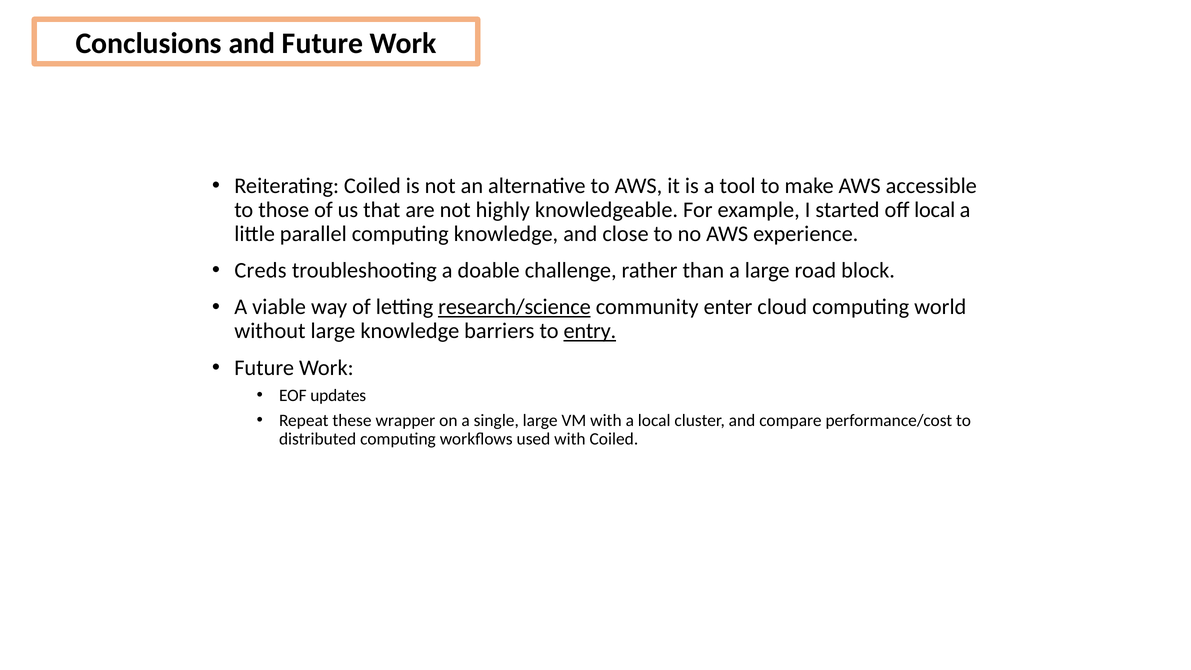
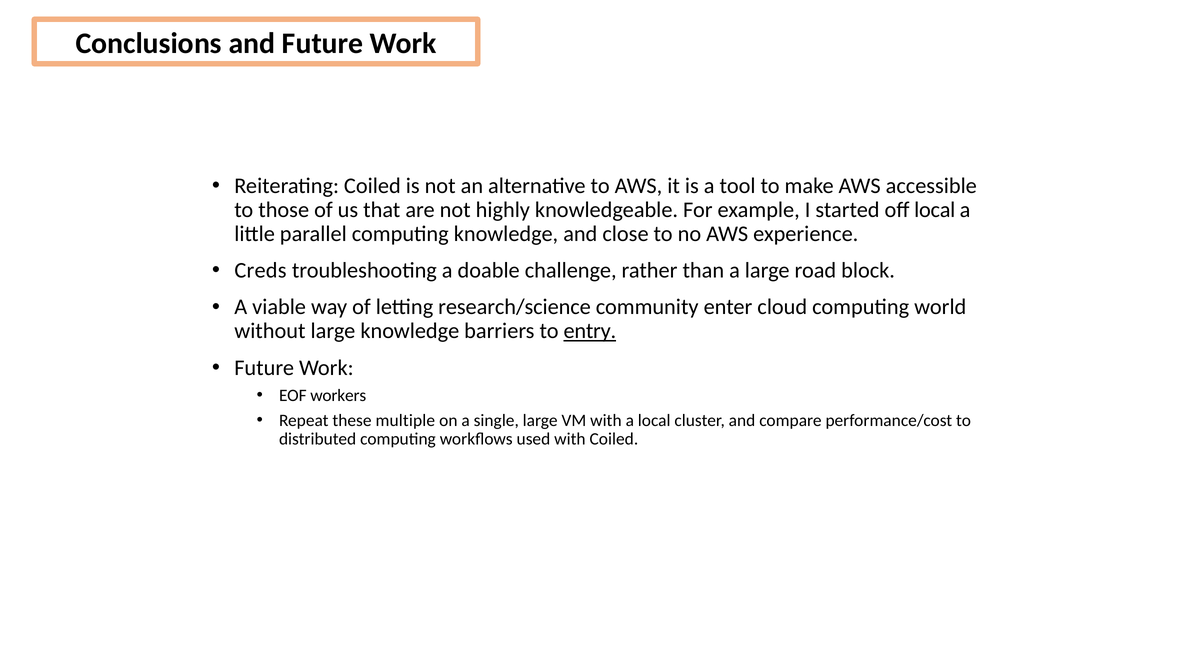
research/science underline: present -> none (515, 307)
updates: updates -> workers (338, 395)
wrapper: wrapper -> multiple (405, 420)
